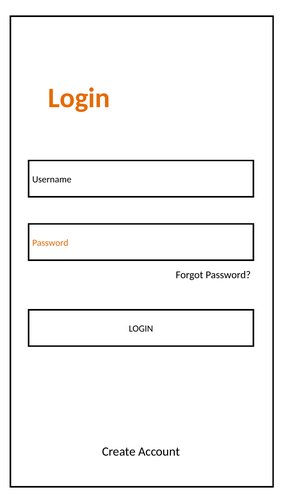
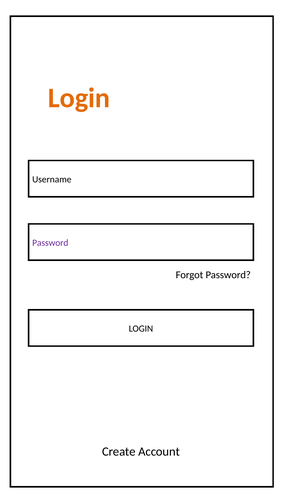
Password colour: orange -> purple (50, 242)
